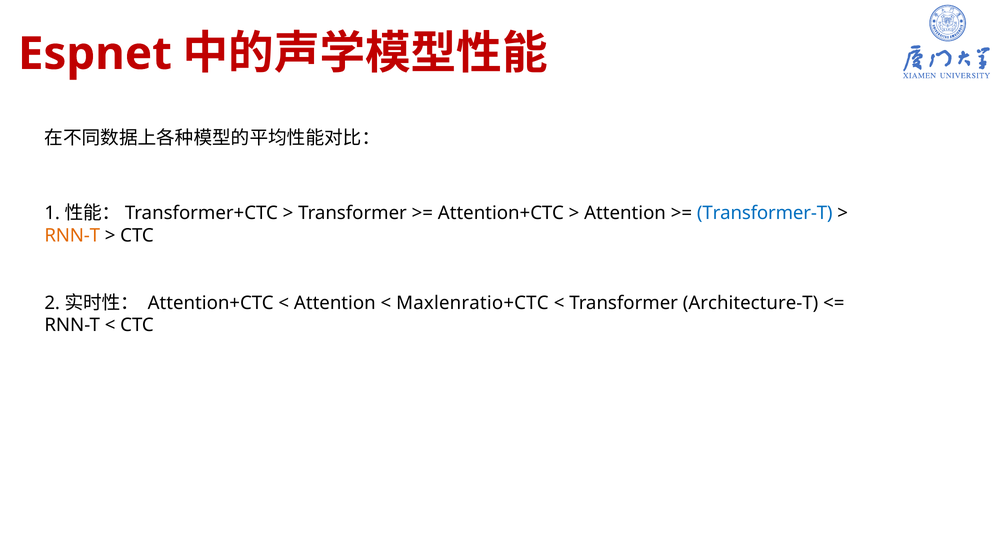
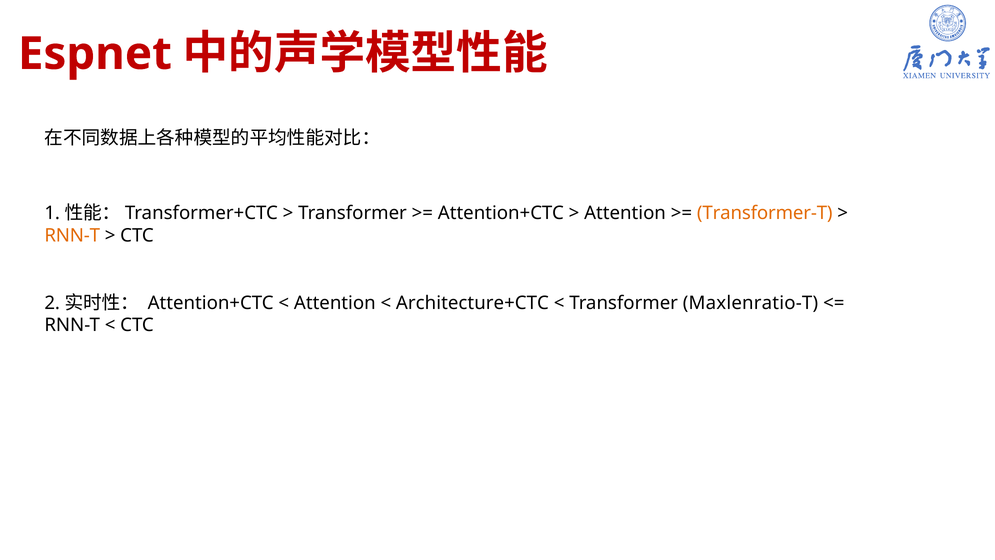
Transformer-T colour: blue -> orange (765, 213)
Maxlenratio+CTC: Maxlenratio+CTC -> Architecture+CTC (472, 303)
Architecture-T: Architecture-T -> Maxlenratio-T (750, 303)
